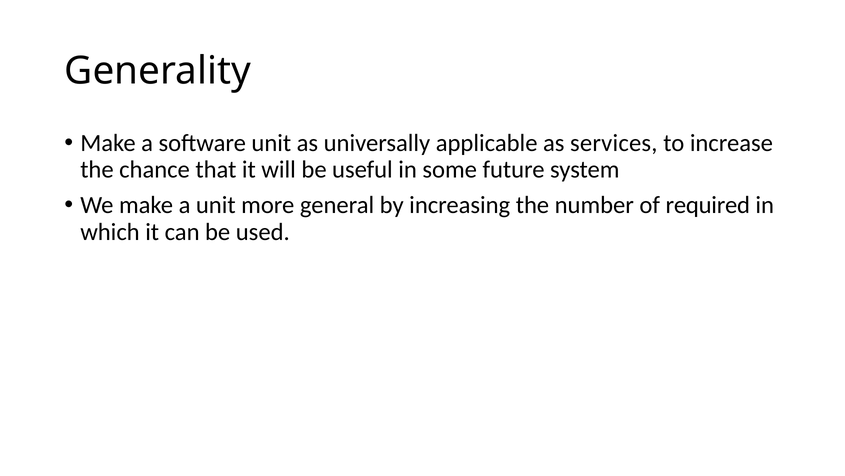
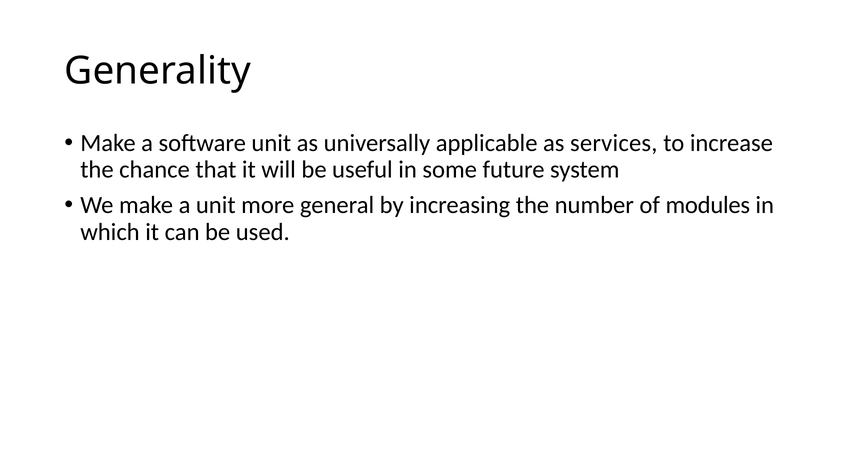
required: required -> modules (708, 205)
